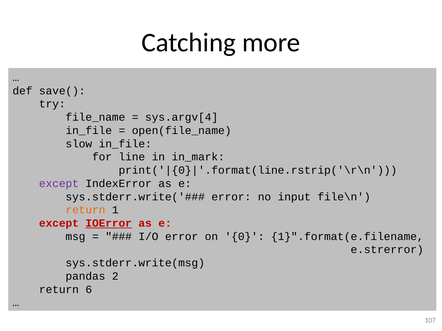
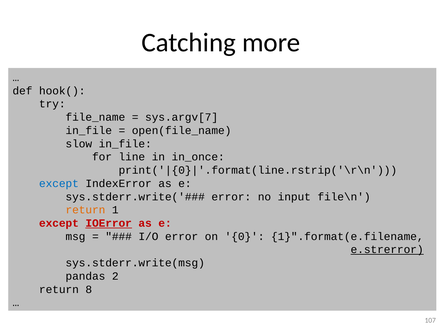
save(: save( -> hook( (62, 91)
sys.argv[4: sys.argv[4 -> sys.argv[7 (182, 117)
in_mark: in_mark -> in_once (198, 157)
except colour: purple -> blue (59, 184)
e.strerror underline: none -> present (387, 250)
6: 6 -> 8 (89, 290)
